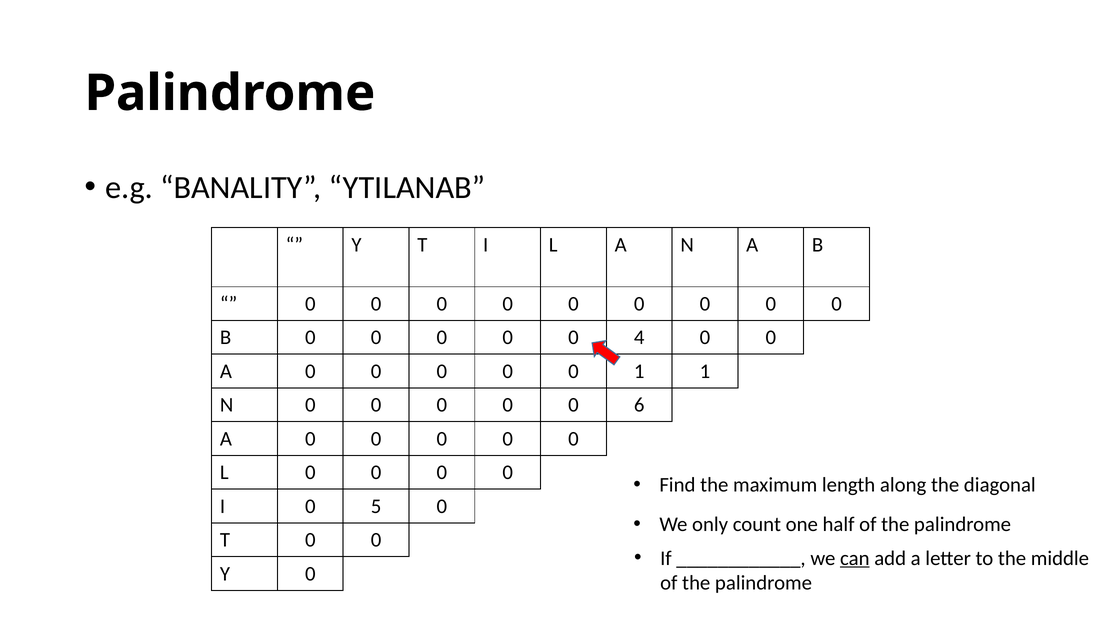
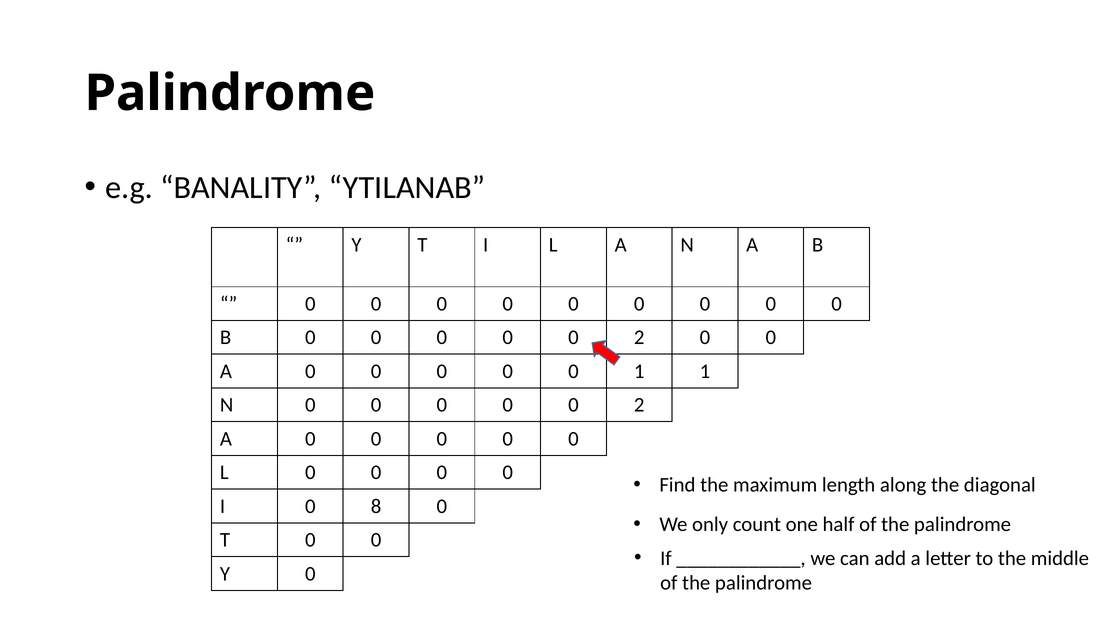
4: 4 -> 2 (639, 337)
6: 6 -> 2 (639, 405)
5: 5 -> 8 (376, 506)
can underline: present -> none (855, 558)
